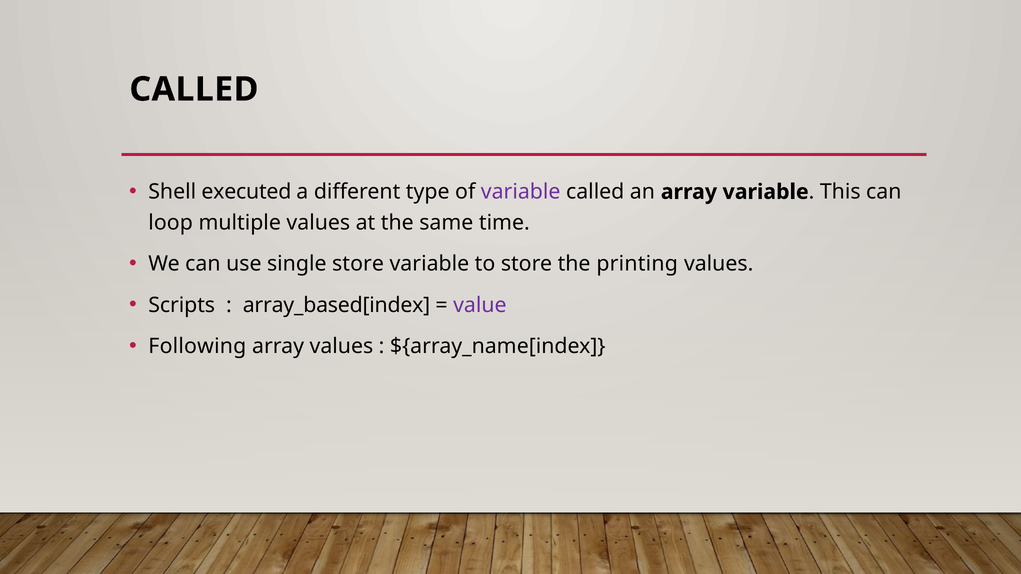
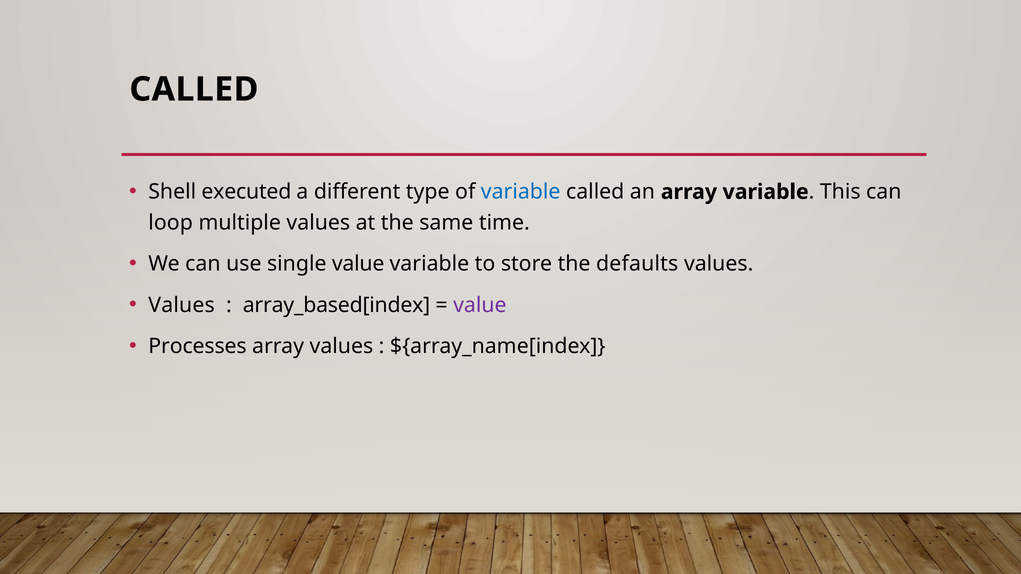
variable colour: purple -> blue (521, 192)
single store: store -> value (358, 264)
printing: printing -> defaults (637, 264)
Scripts: Scripts -> Values (182, 305)
Following: Following -> Processes (198, 346)
